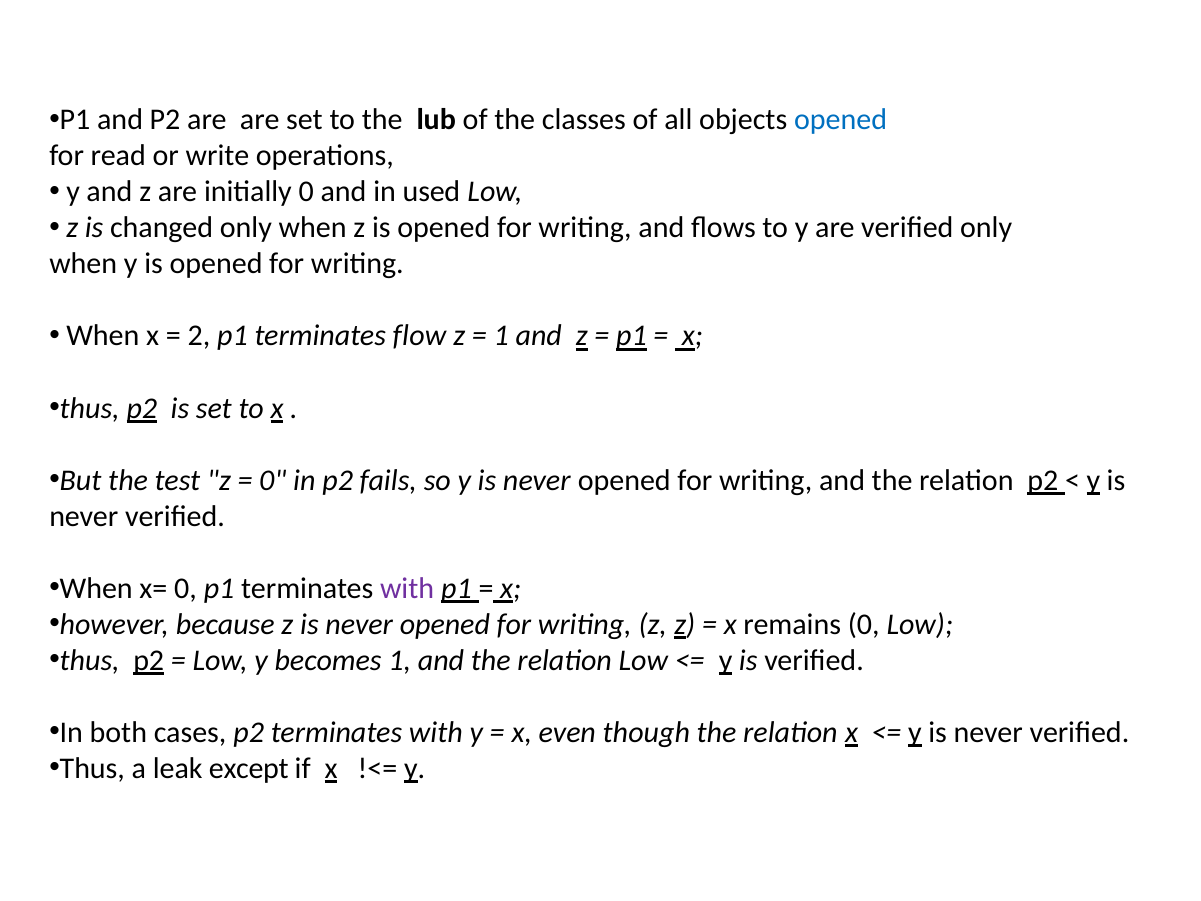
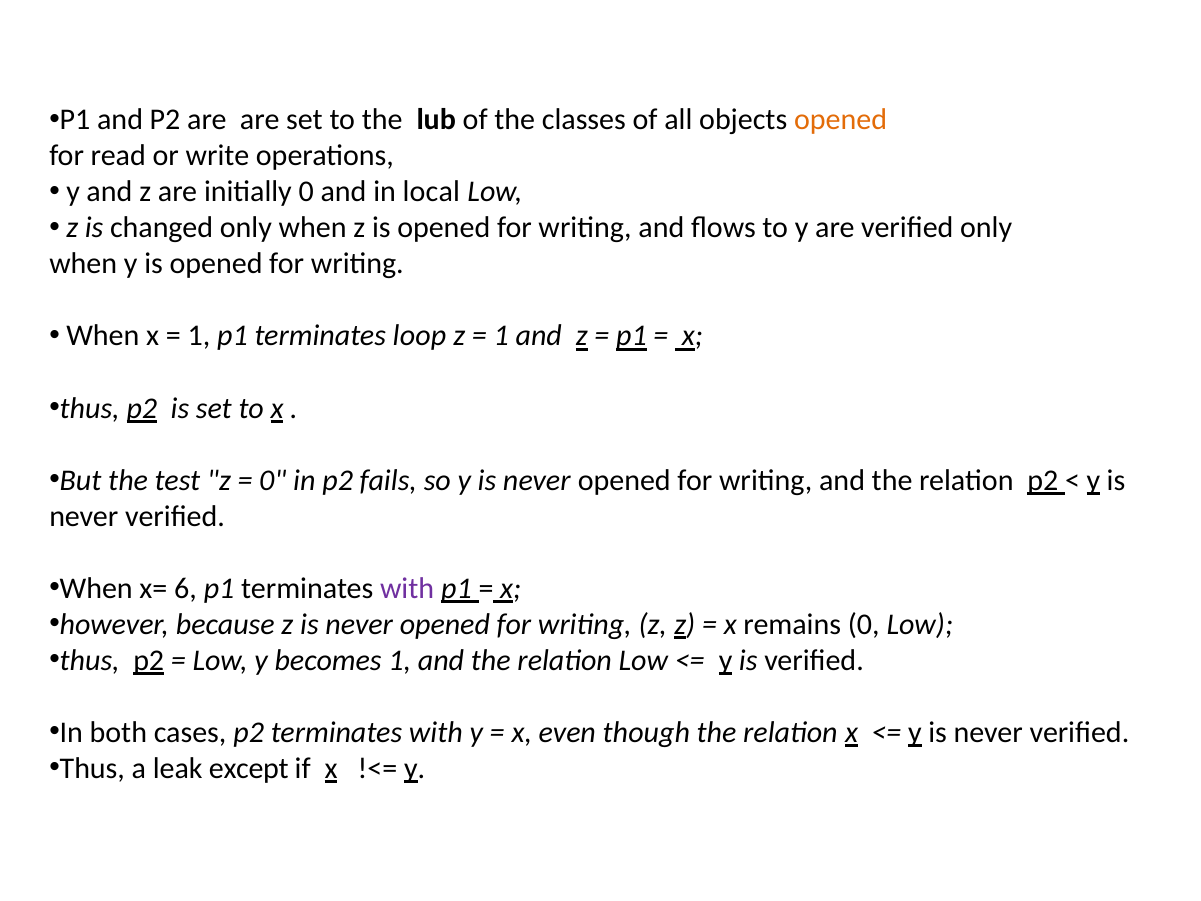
opened colour: blue -> orange (841, 120)
used: used -> local (431, 192)
2: 2 -> 1 (199, 336)
flow: flow -> loop (420, 336)
x= 0: 0 -> 6 (186, 588)
